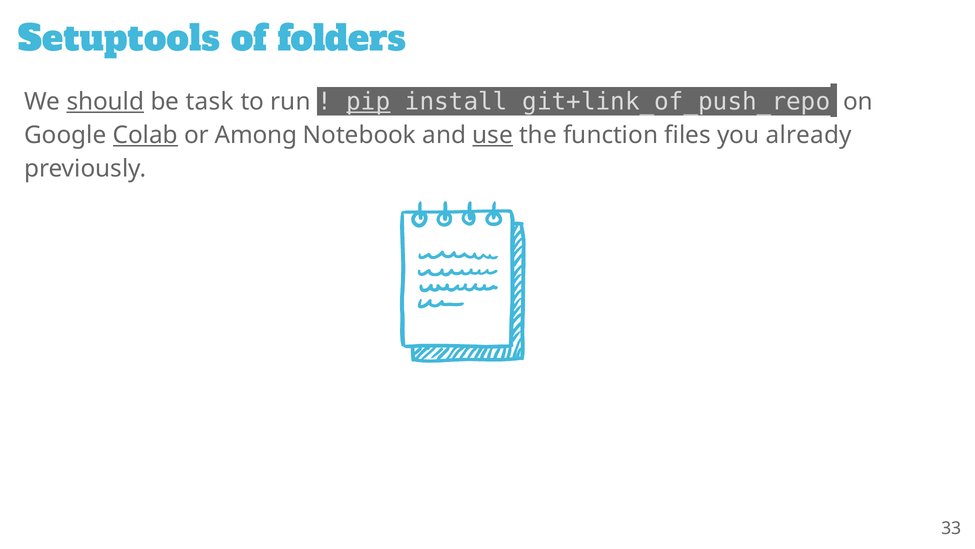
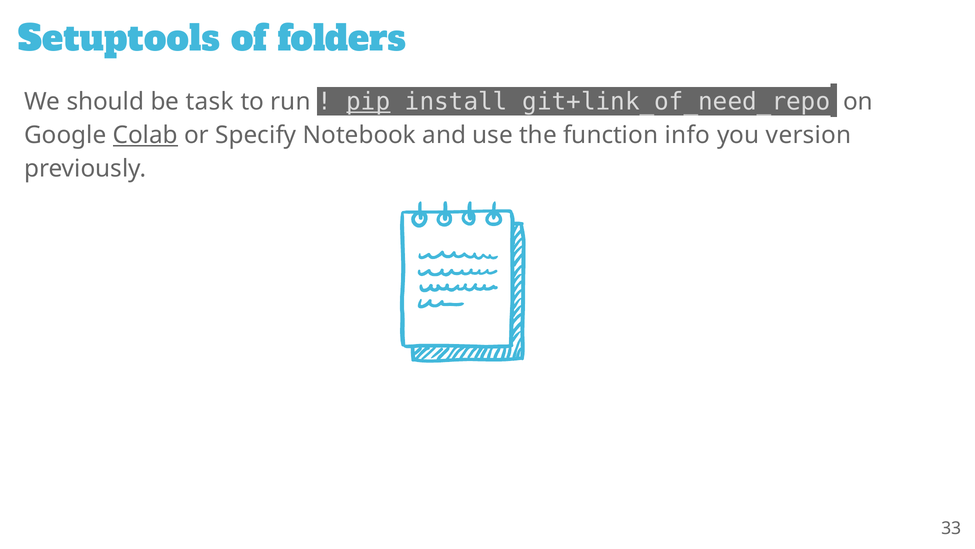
should underline: present -> none (105, 101)
git+link_of_push_repo: git+link_of_push_repo -> git+link_of_need_repo (676, 101)
Among: Among -> Specify (256, 135)
use underline: present -> none (493, 135)
files: files -> info (688, 135)
already: already -> version (809, 135)
